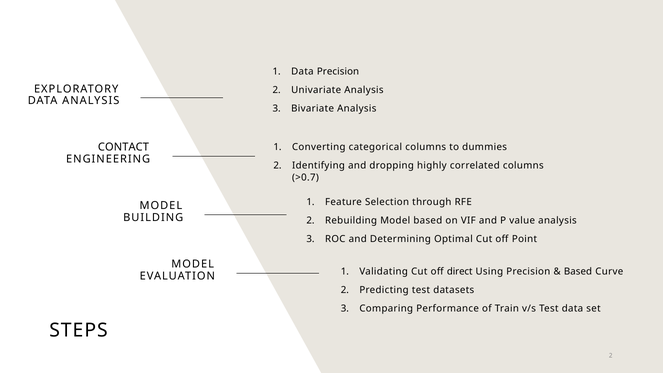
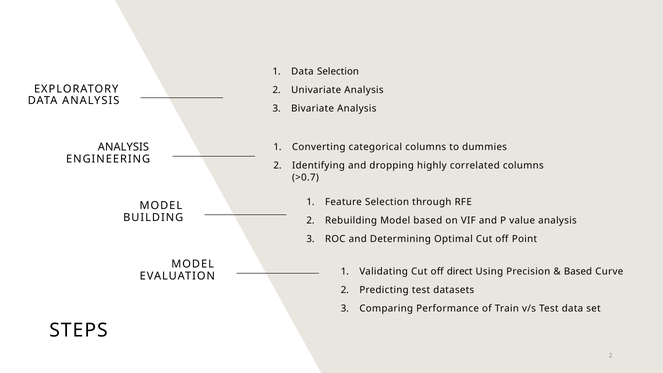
Data Precision: Precision -> Selection (338, 72)
CONTACT: CONTACT -> ANALYSIS (123, 147)
